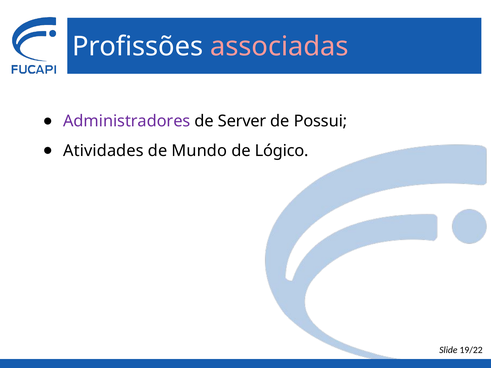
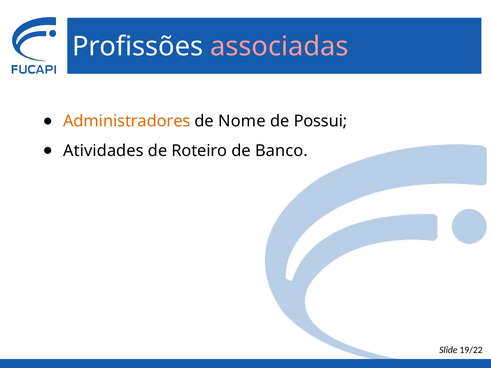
Administradores colour: purple -> orange (127, 121)
Server: Server -> Nome (242, 121)
Mundo: Mundo -> Roteiro (199, 151)
Lógico: Lógico -> Banco (281, 151)
